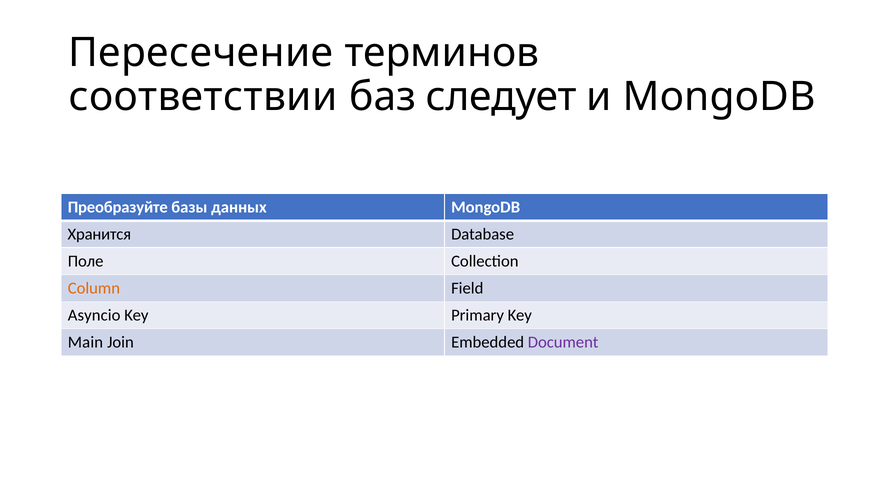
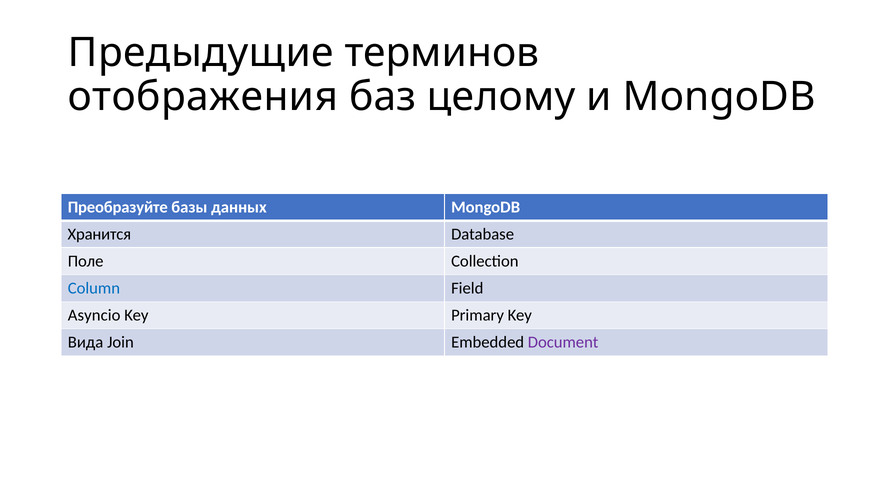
Пересечение: Пересечение -> Предыдущие (201, 53)
соответствии: соответствии -> отображения (203, 97)
следует: следует -> целому (501, 97)
Column colour: orange -> blue (94, 288)
Main: Main -> Вида (86, 342)
